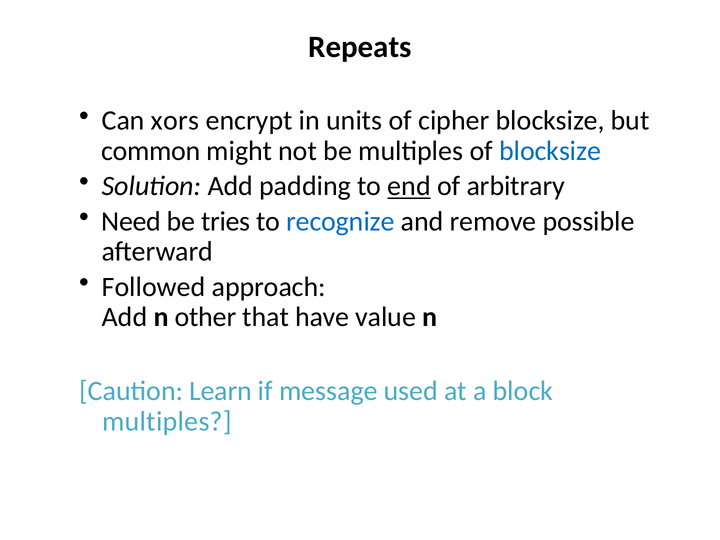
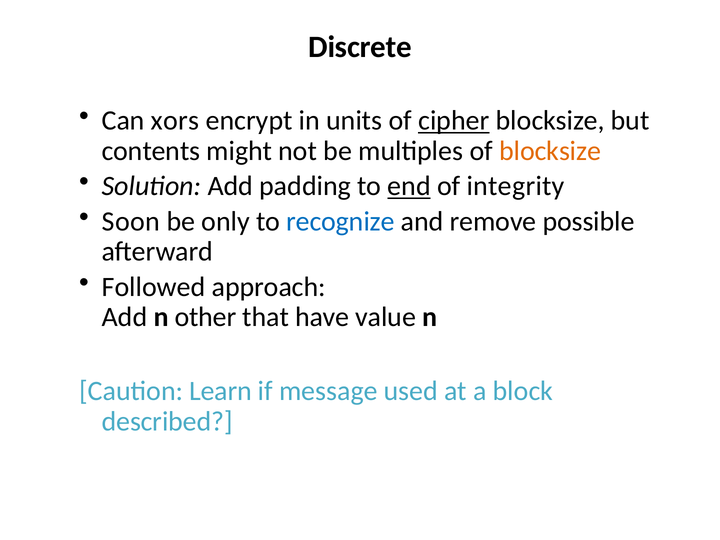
Repeats: Repeats -> Discrete (360, 47)
cipher underline: none -> present (454, 121)
common: common -> contents (151, 151)
blocksize colour: blue -> orange (550, 151)
arbitrary: arbitrary -> integrity (516, 186)
Need: Need -> Soon (131, 221)
tries: tries -> only (226, 221)
multiples: multiples -> described (167, 421)
